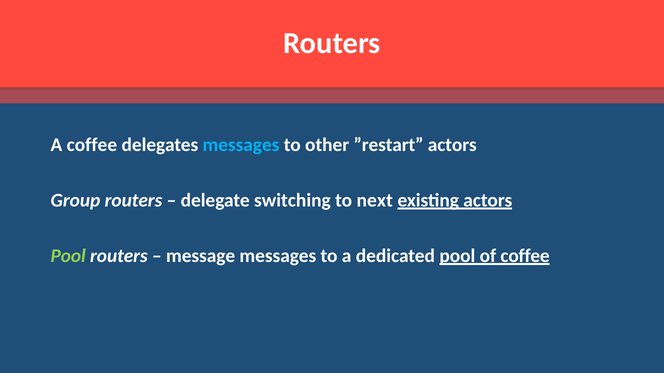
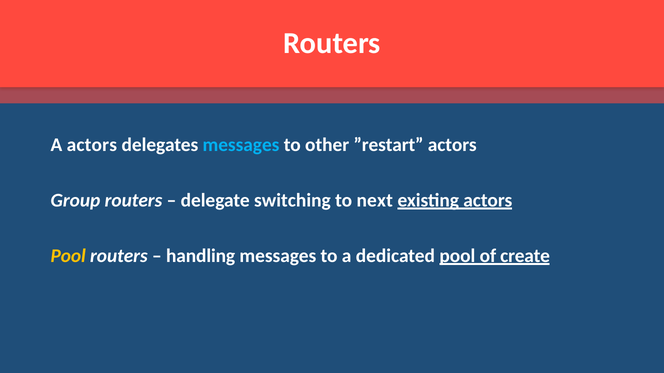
A coffee: coffee -> actors (92, 145)
Pool colour: light green -> yellow (68, 256)
message: message -> handling (201, 256)
of coffee: coffee -> create (525, 256)
